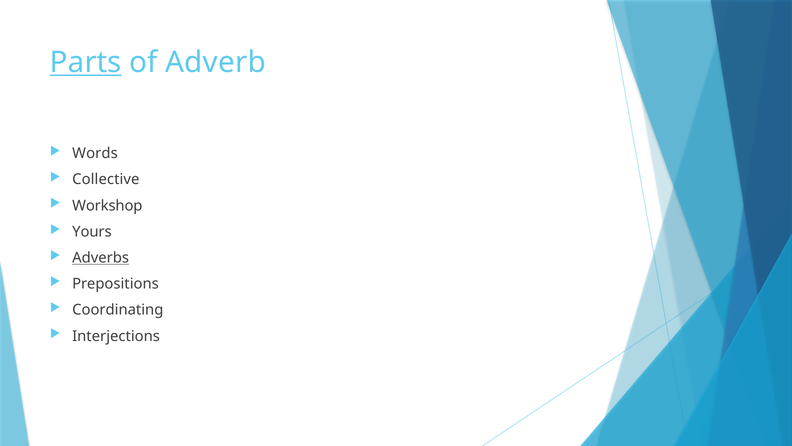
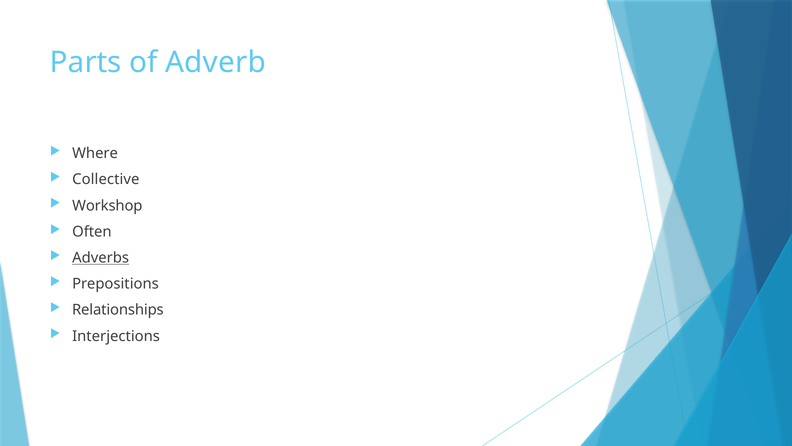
Parts underline: present -> none (86, 62)
Words: Words -> Where (95, 153)
Yours: Yours -> Often (92, 232)
Coordinating: Coordinating -> Relationships (118, 310)
